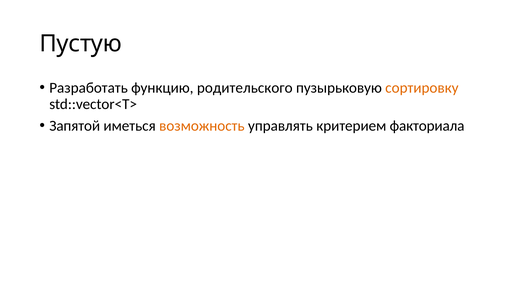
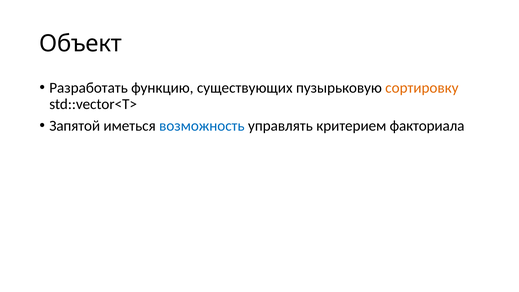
Пустую: Пустую -> Объект (81, 44)
родительского: родительского -> существующих (245, 88)
возможность colour: orange -> blue (202, 126)
